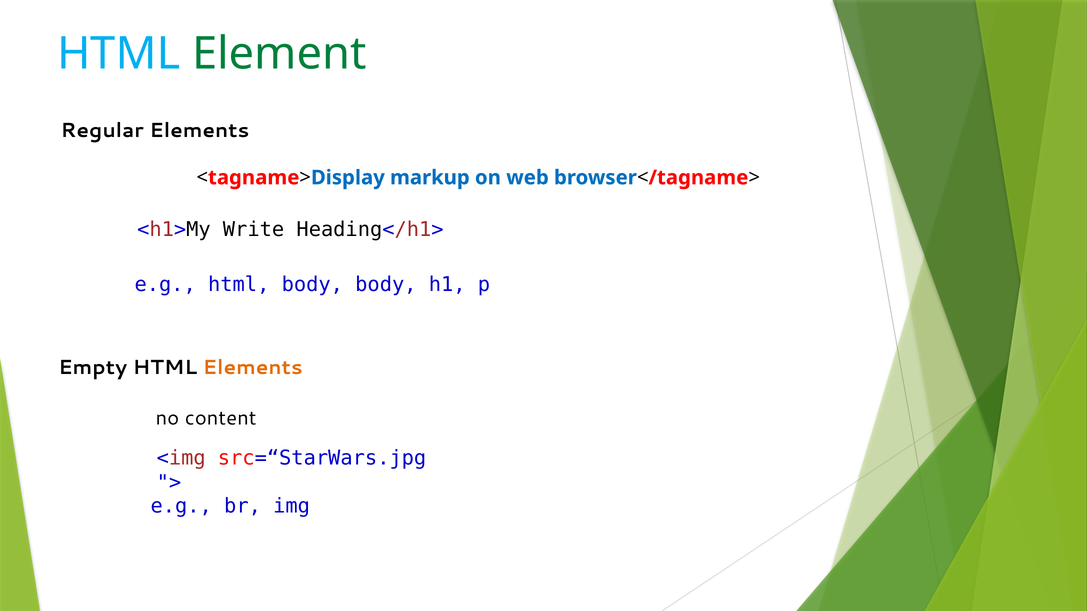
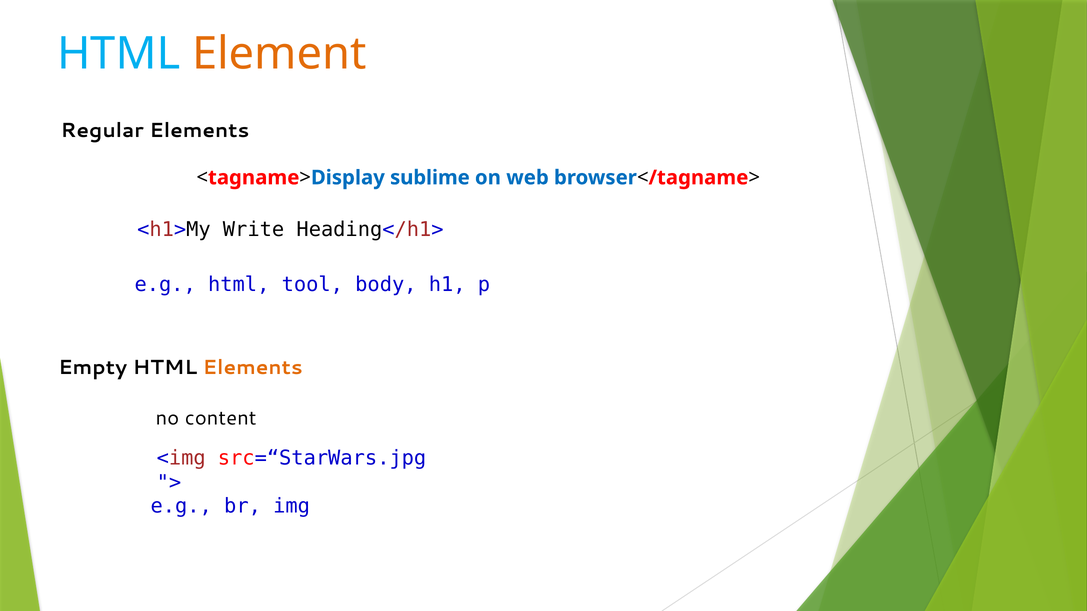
Element colour: green -> orange (279, 54)
markup: markup -> sublime (430, 178)
html body: body -> tool (312, 285)
